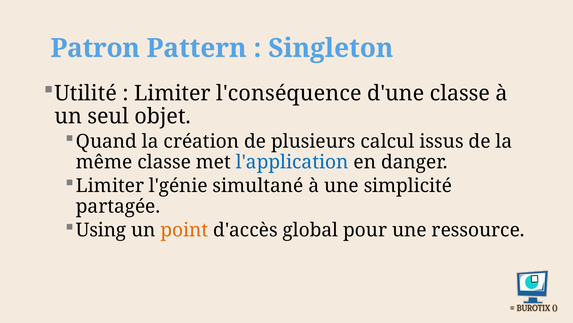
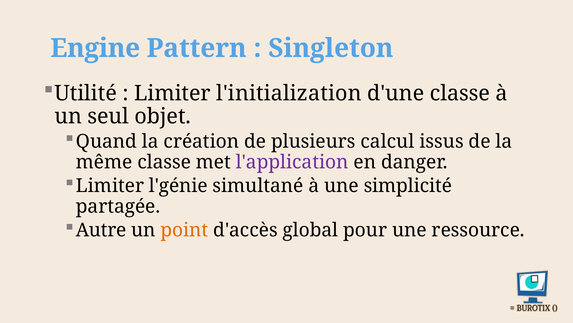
Patron: Patron -> Engine (95, 48)
l'conséquence: l'conséquence -> l'initialization (289, 93)
l'application colour: blue -> purple (292, 162)
Using: Using -> Autre (101, 230)
